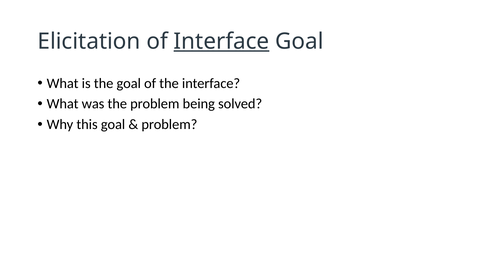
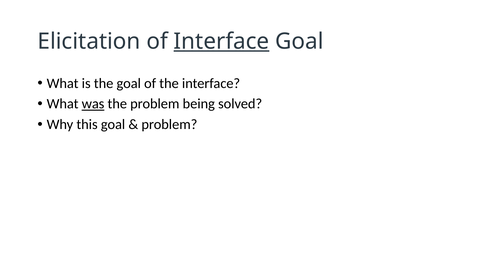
was underline: none -> present (93, 104)
